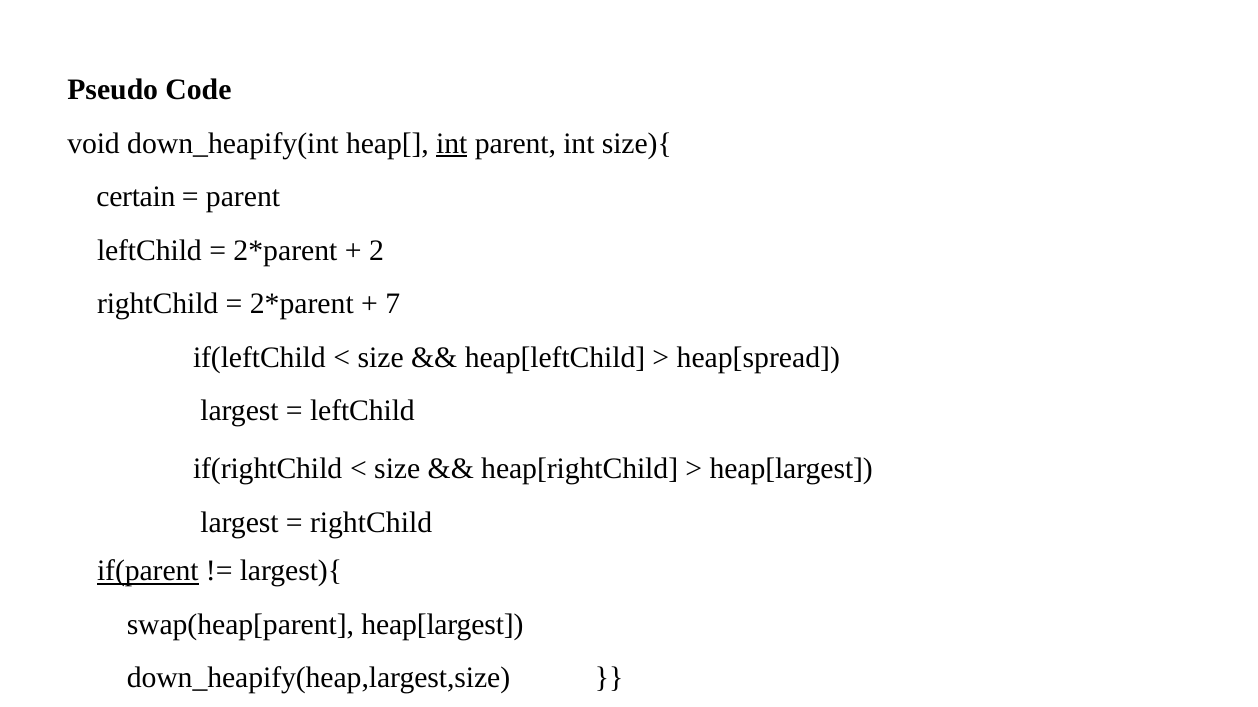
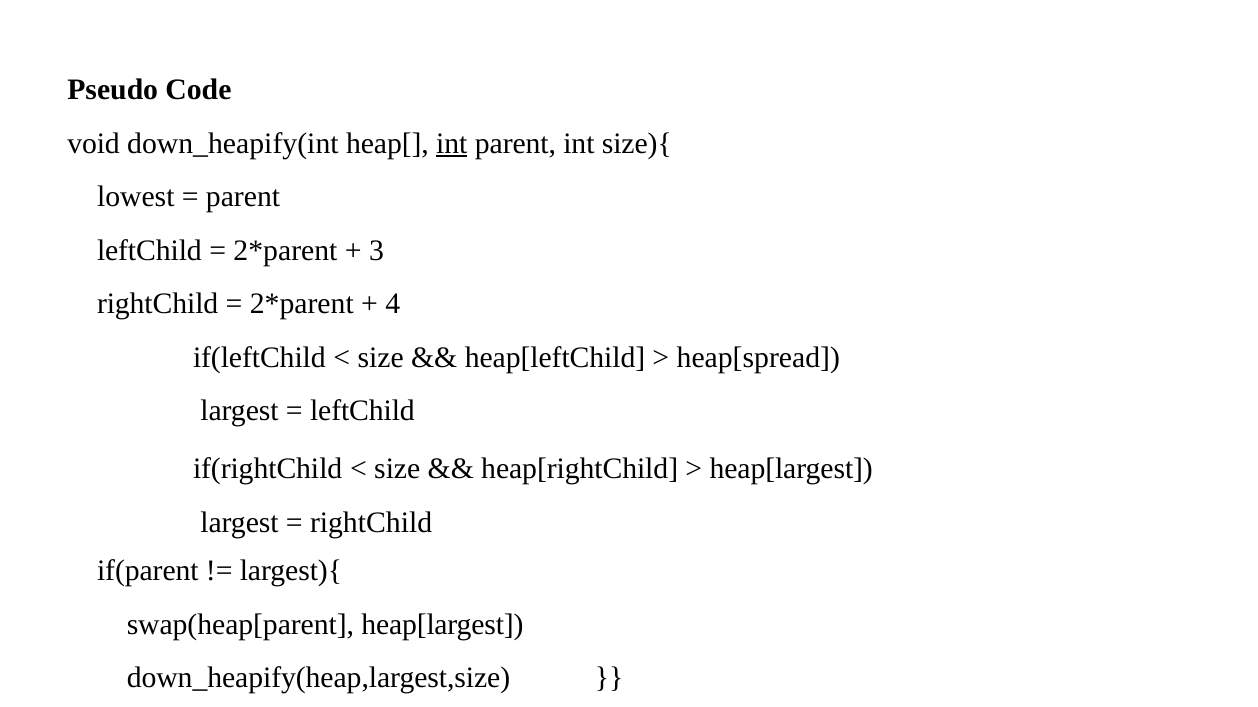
certain: certain -> lowest (136, 197)
2: 2 -> 3 (377, 251)
7: 7 -> 4 (393, 304)
if(parent underline: present -> none (148, 572)
